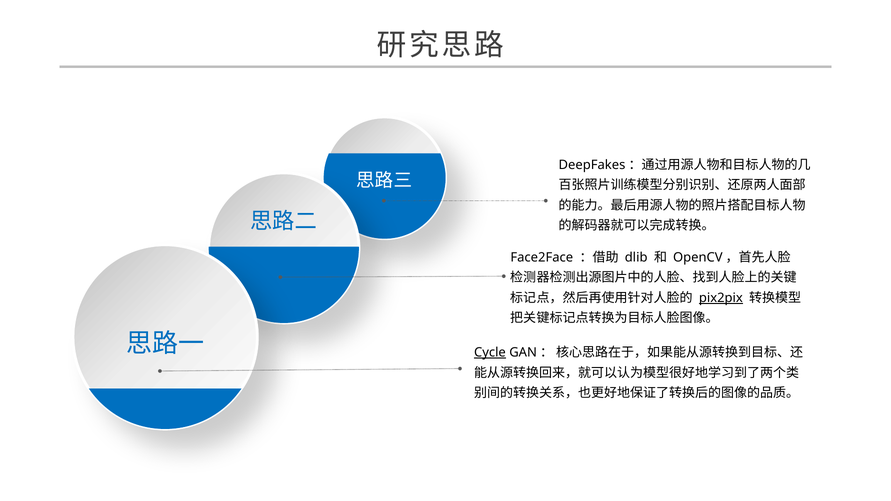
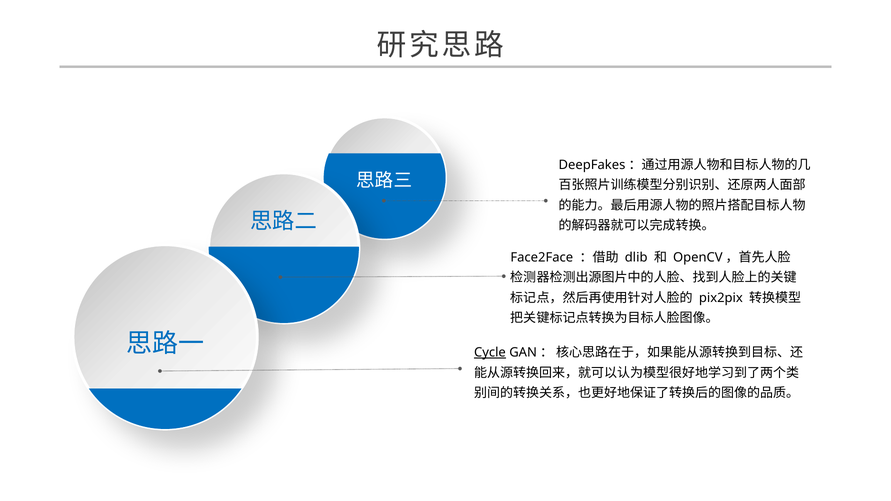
pix2pix underline: present -> none (721, 298)
